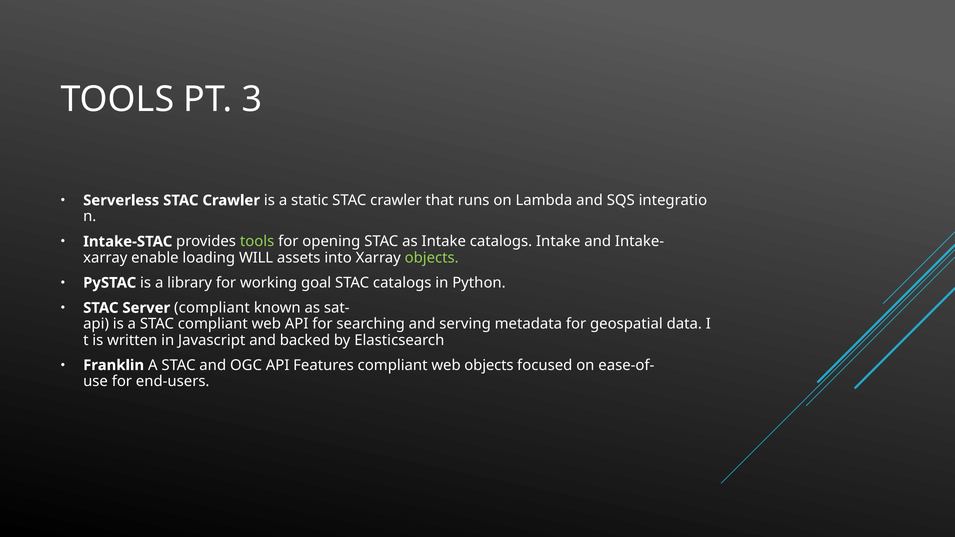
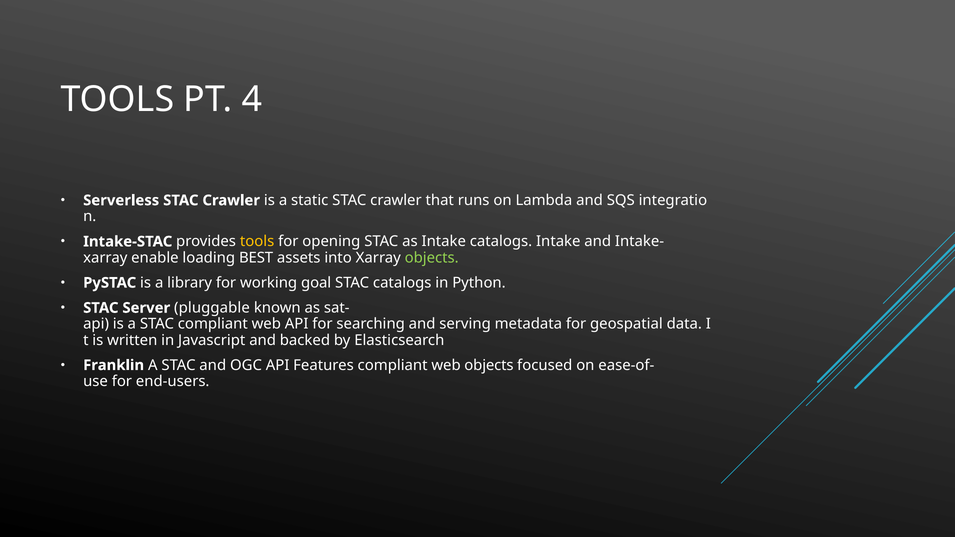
3: 3 -> 4 (252, 100)
tools colour: light green -> yellow (257, 242)
WILL: WILL -> BEST (256, 258)
Server compliant: compliant -> pluggable (212, 308)
